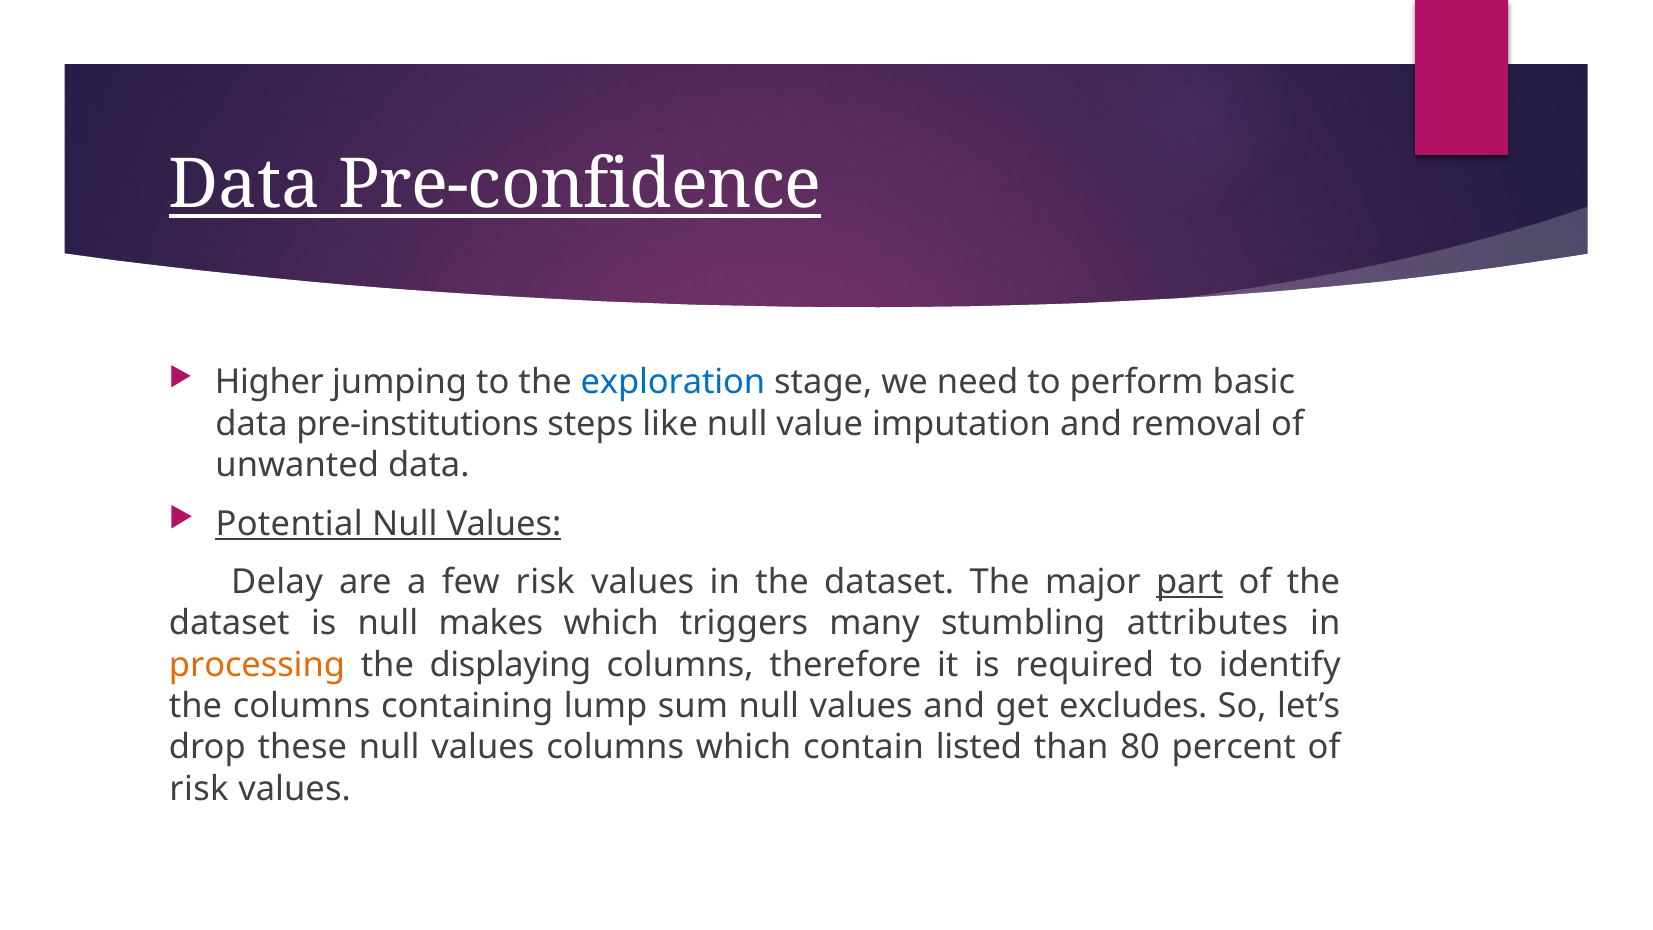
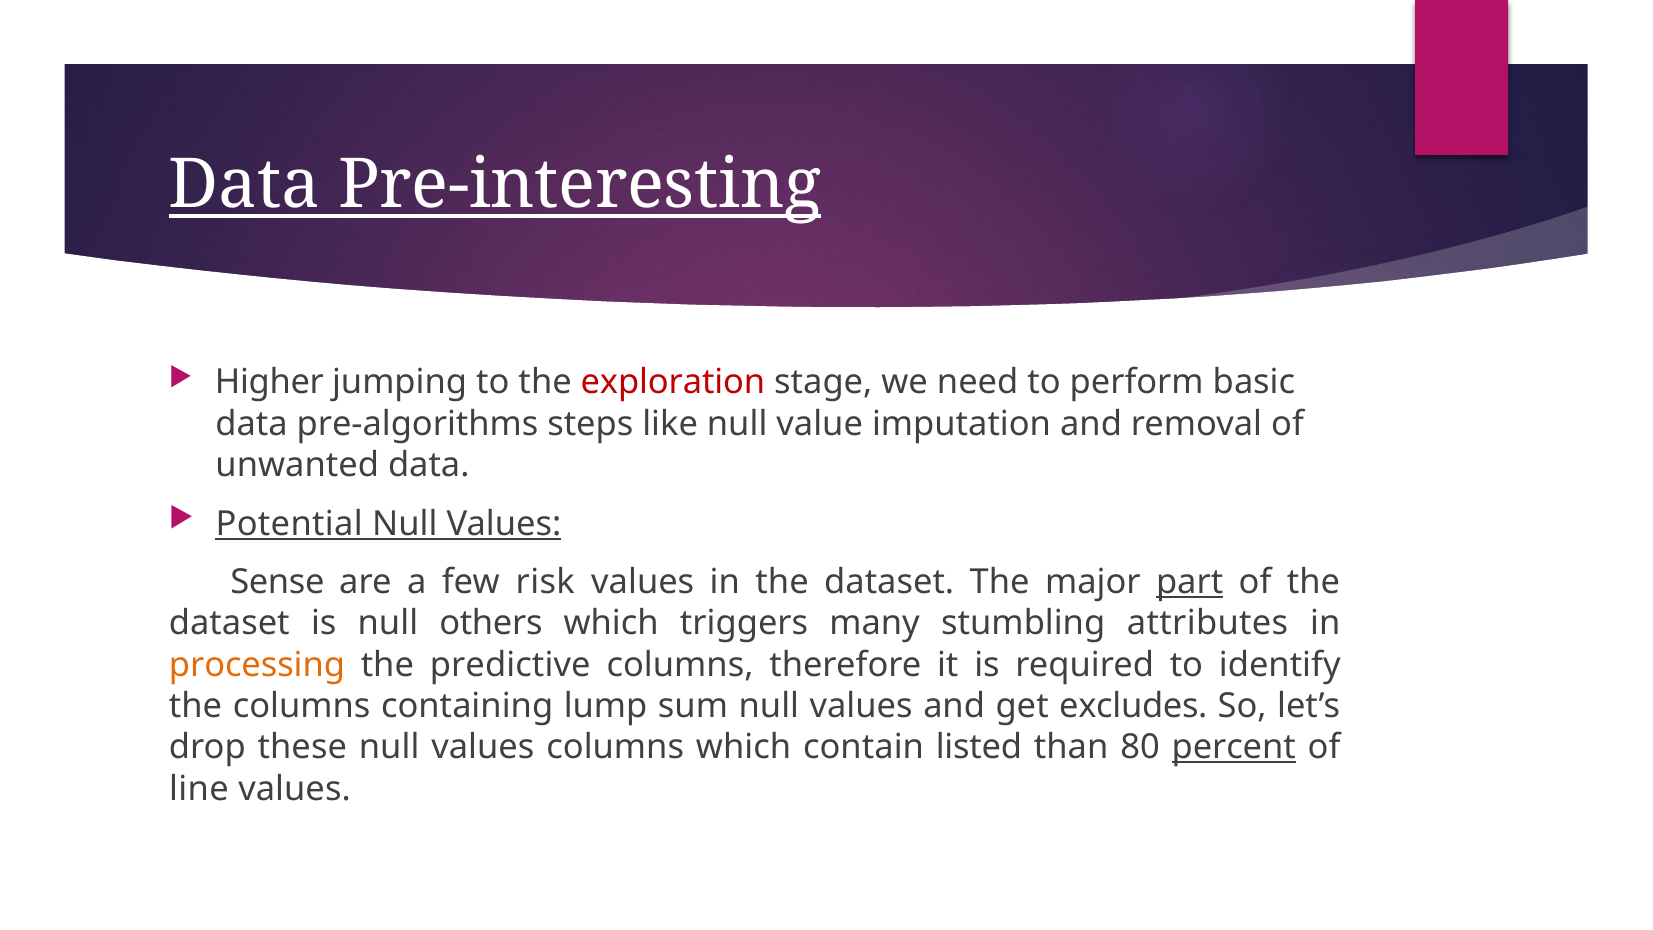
Pre-confidence: Pre-confidence -> Pre-interesting (580, 185)
exploration colour: blue -> red (673, 382)
pre-institutions: pre-institutions -> pre-algorithms (417, 424)
Delay: Delay -> Sense (277, 582)
makes: makes -> others (491, 623)
displaying: displaying -> predictive (510, 665)
percent underline: none -> present (1234, 747)
risk: risk -> line (199, 789)
